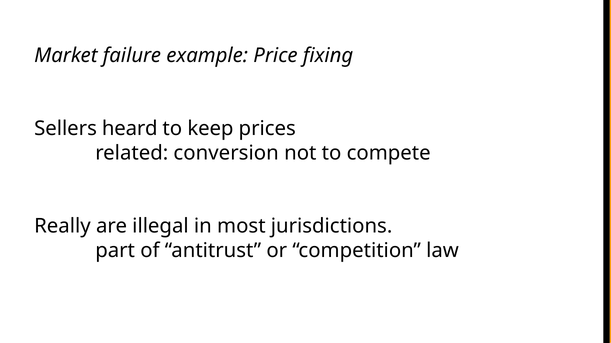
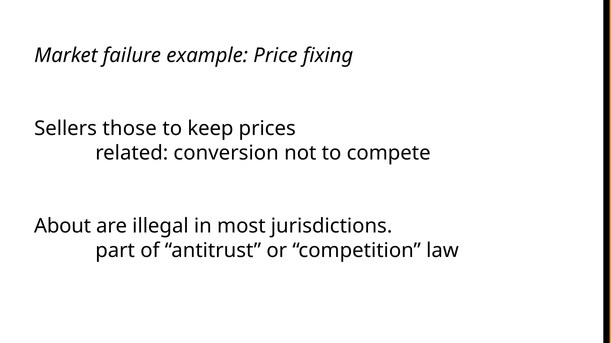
heard: heard -> those (130, 129)
Really: Really -> About (63, 227)
